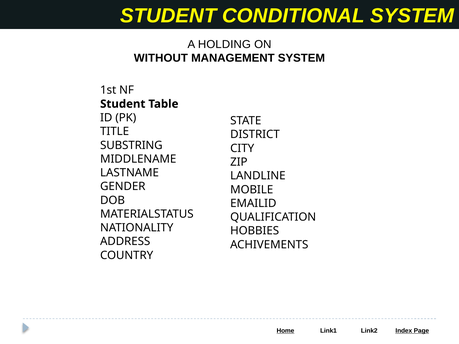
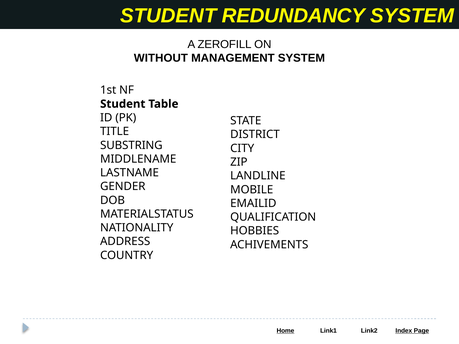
CONDITIONAL: CONDITIONAL -> REDUNDANCY (293, 16)
HOLDING: HOLDING -> ZEROFILL (225, 44)
